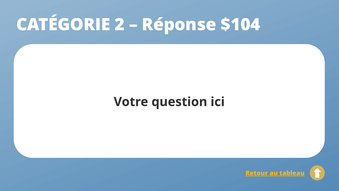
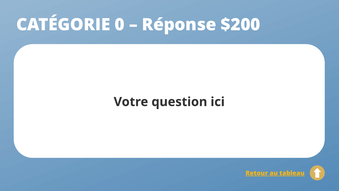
2: 2 -> 0 (120, 25)
$104: $104 -> $200 (241, 25)
